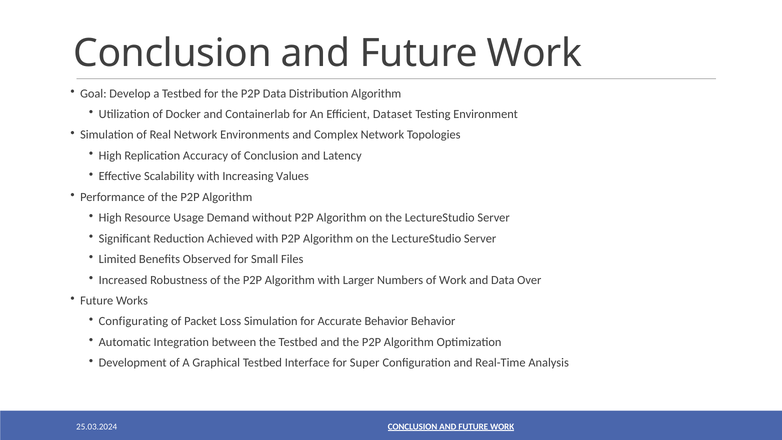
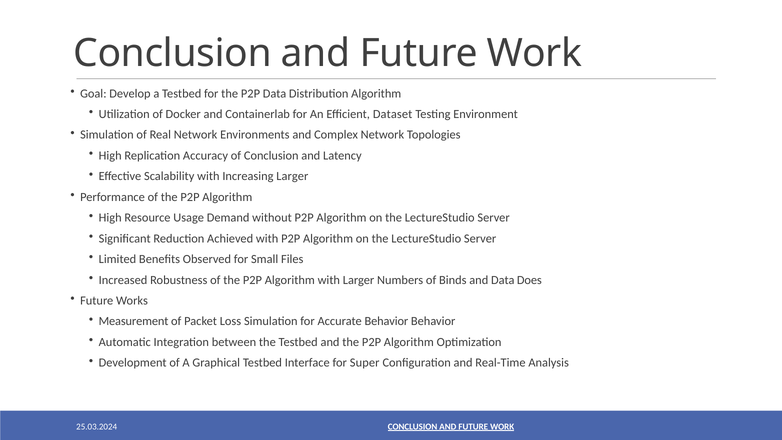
Increasing Values: Values -> Larger (292, 176)
of Work: Work -> Binds (453, 280)
Over: Over -> Does (529, 280)
Configurating: Configurating -> Measurement (134, 321)
